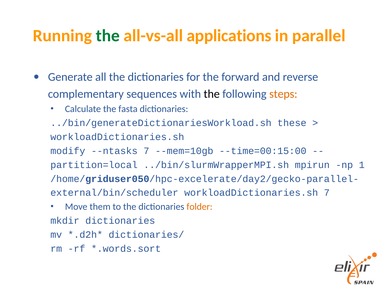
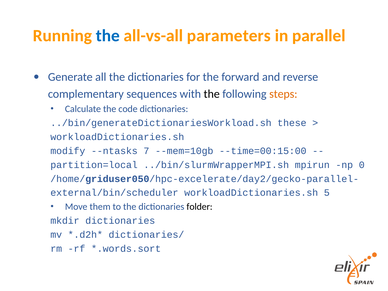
the colour: green -> blue (108, 36)
applications: applications -> parameters (229, 36)
fasta: fasta -> code (128, 109)
1: 1 -> 0 (362, 165)
workloadDictionaries.sh 7: 7 -> 5 (327, 193)
folder colour: orange -> black (200, 207)
